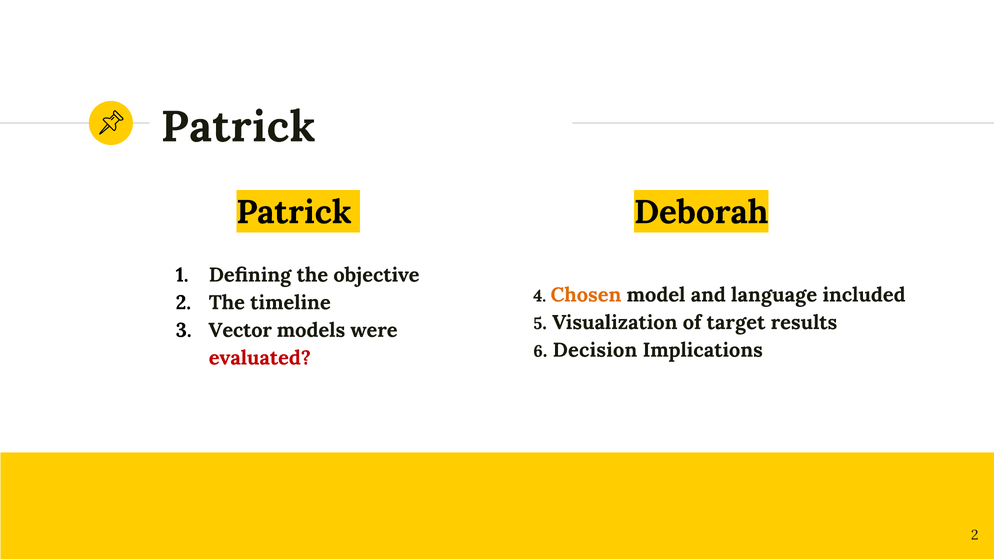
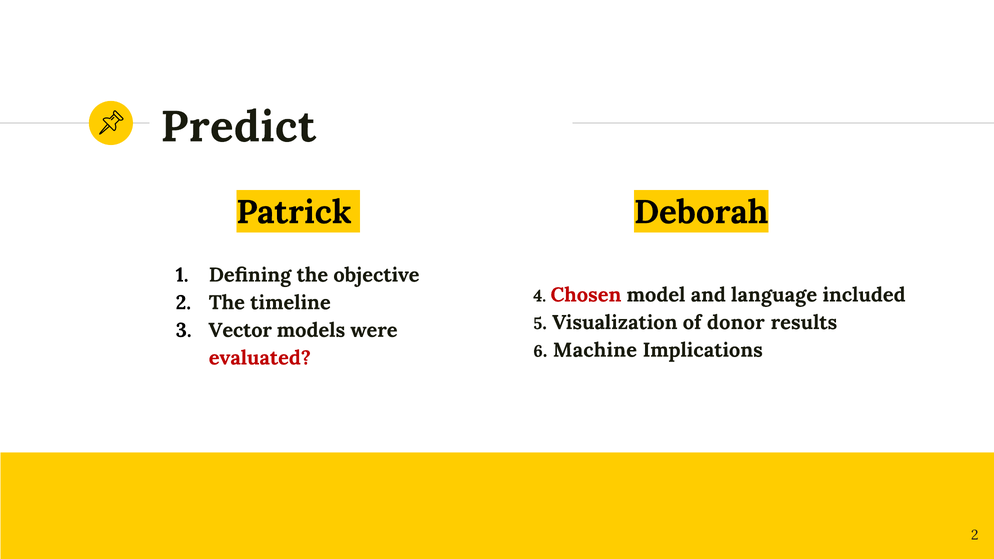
Patrick: Patrick -> Predict (238, 127)
Chosen colour: orange -> red (586, 295)
target: target -> donor (736, 323)
Decision: Decision -> Machine (595, 350)
